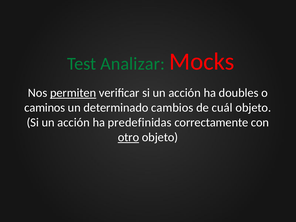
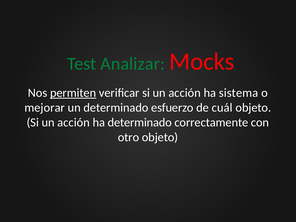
doubles: doubles -> sistema (239, 93)
caminos: caminos -> mejorar (45, 108)
cambios: cambios -> esfuerzo (172, 108)
ha predefinidas: predefinidas -> determinado (140, 123)
otro underline: present -> none (128, 137)
